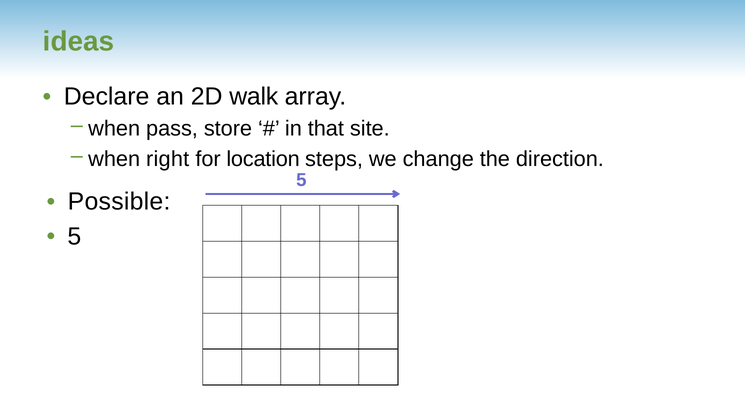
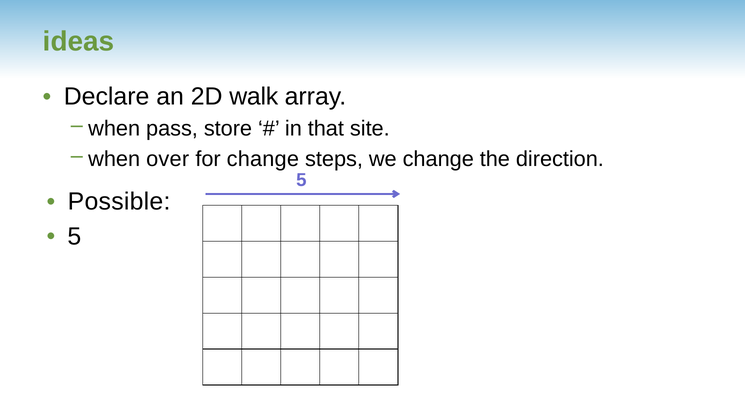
right: right -> over (168, 159)
for location: location -> change (263, 159)
